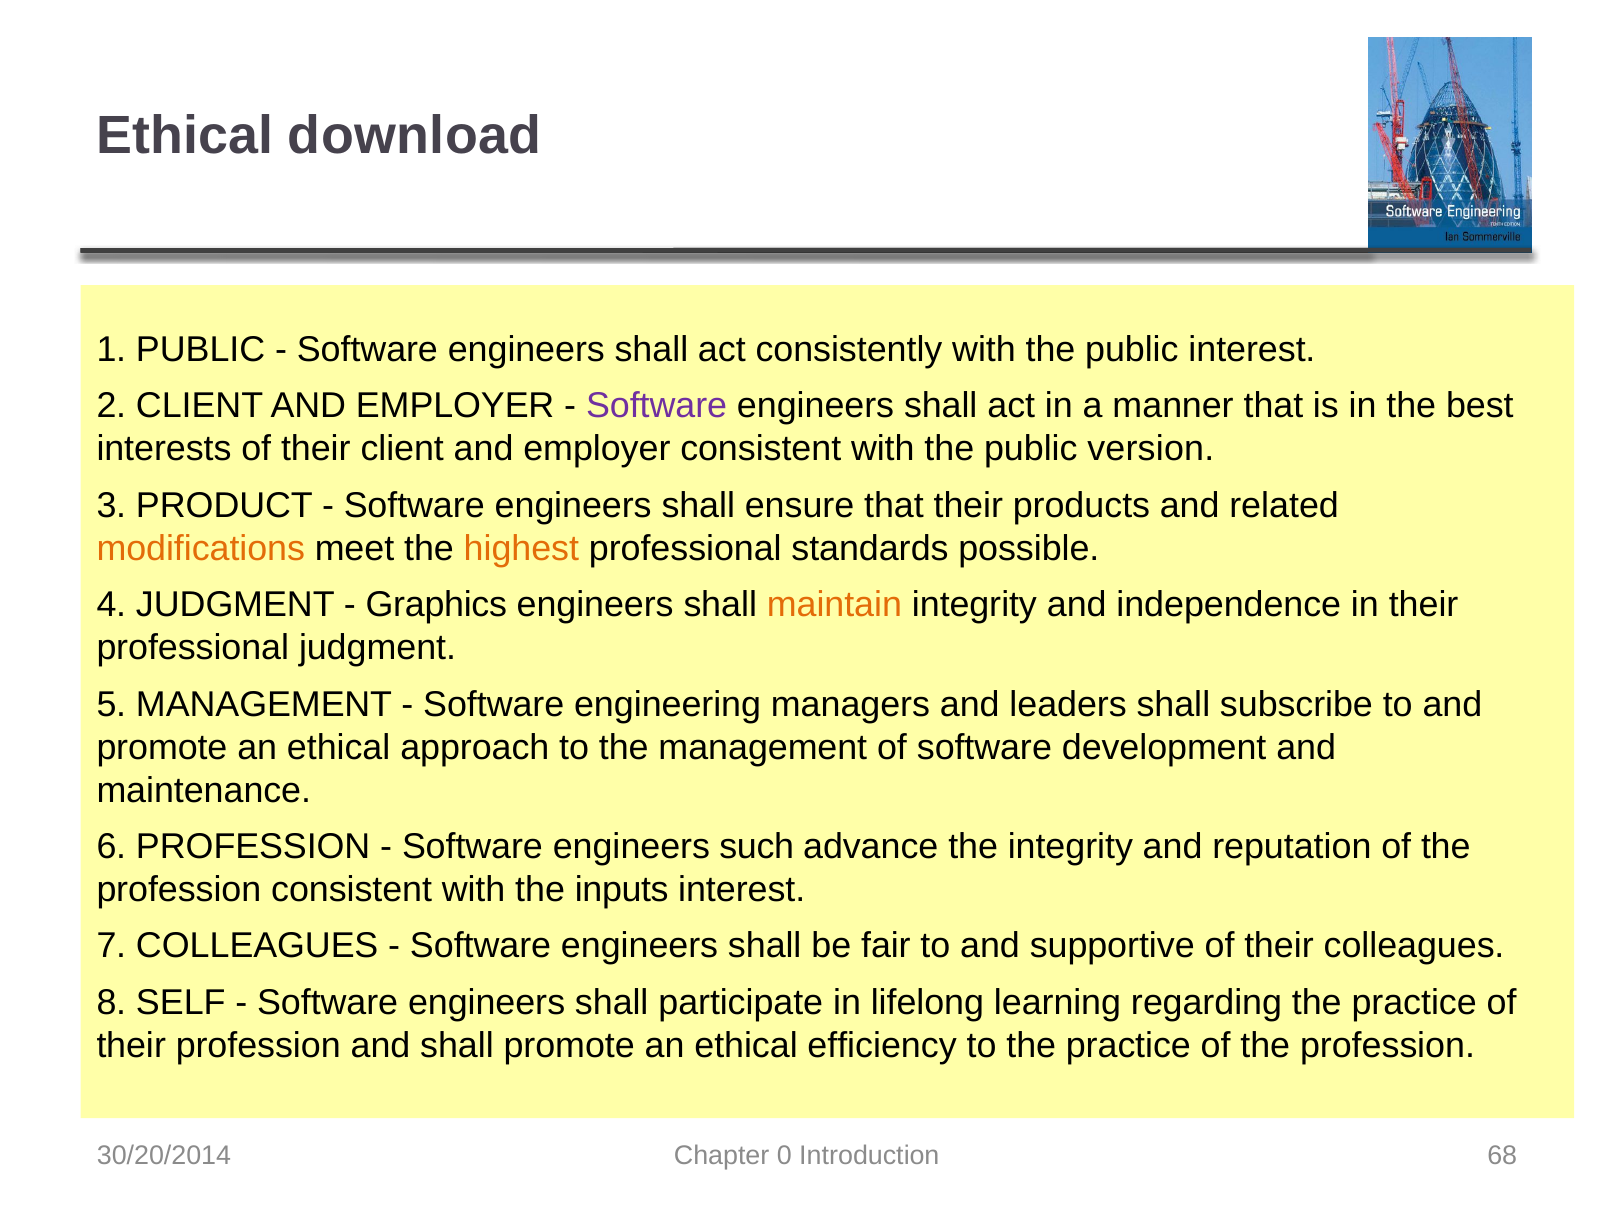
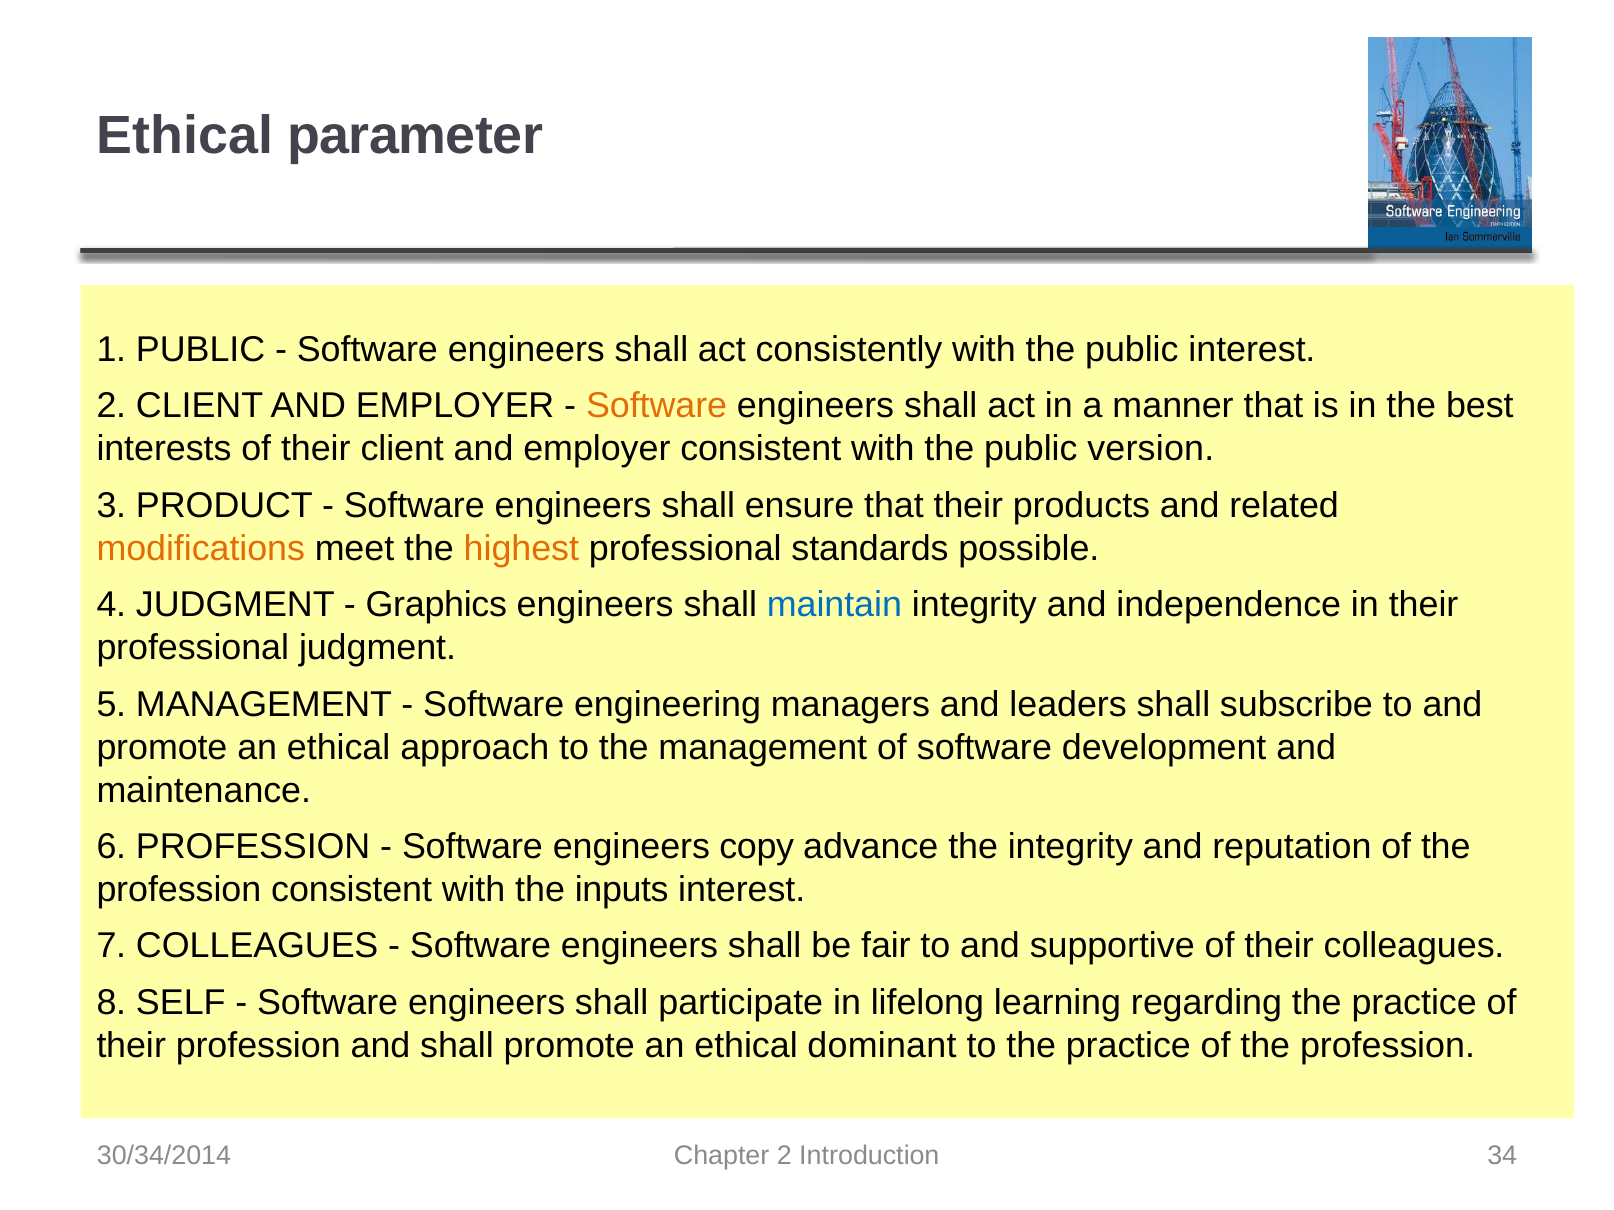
download: download -> parameter (415, 136)
Software colour: purple -> orange (657, 406)
maintain colour: orange -> blue (834, 605)
such: such -> copy (757, 847)
efficiency: efficiency -> dominant (882, 1046)
30/20/2014: 30/20/2014 -> 30/34/2014 (164, 1156)
Chapter 0: 0 -> 2 (784, 1156)
68: 68 -> 34 (1502, 1156)
